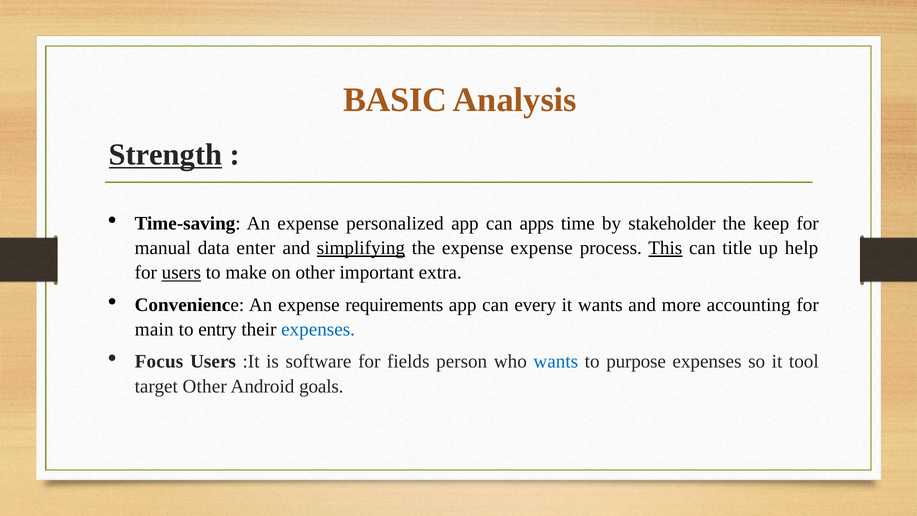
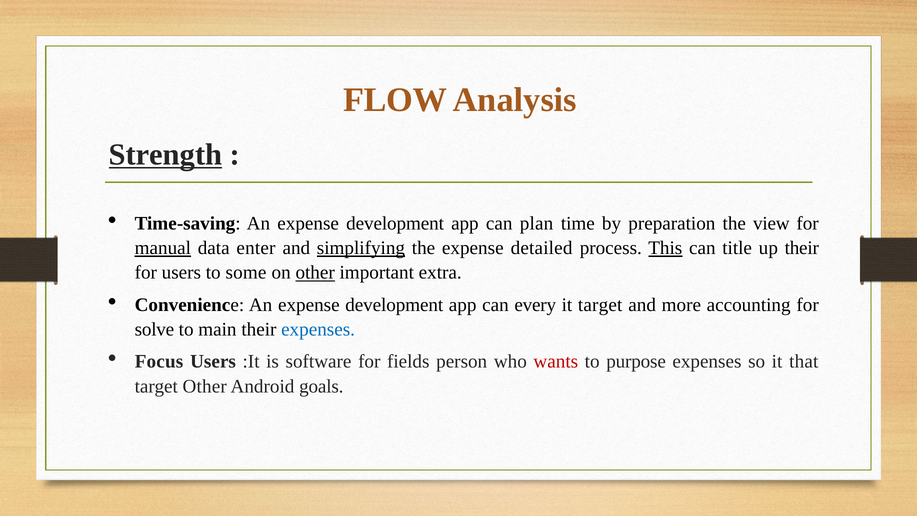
BASIC: BASIC -> FLOW (395, 100)
Time-saving An expense personalized: personalized -> development (395, 223)
apps: apps -> plan (537, 223)
stakeholder: stakeholder -> preparation (672, 223)
keep: keep -> view (771, 223)
manual underline: none -> present (163, 248)
expense expense: expense -> detailed (542, 248)
up help: help -> their (802, 248)
users underline: present -> none (181, 273)
make: make -> some (246, 273)
other underline: none -> present (315, 273)
Convenience An expense requirements: requirements -> development (394, 305)
it wants: wants -> target (600, 305)
main: main -> solve (154, 329)
entry: entry -> main (217, 329)
wants colour: blue -> red (556, 361)
tool: tool -> that (804, 361)
